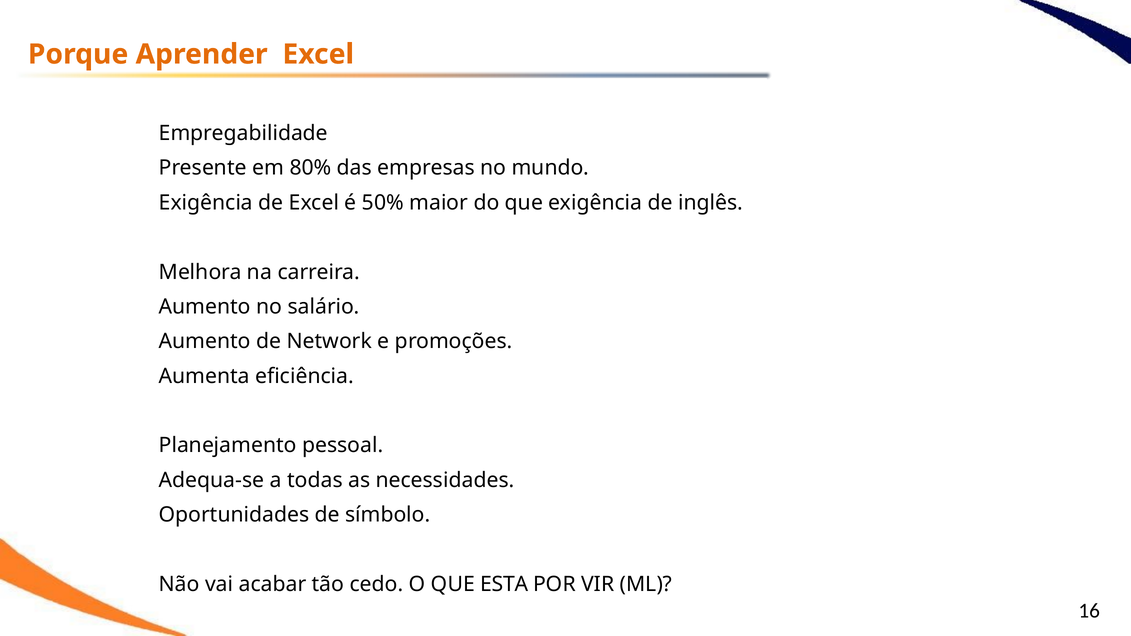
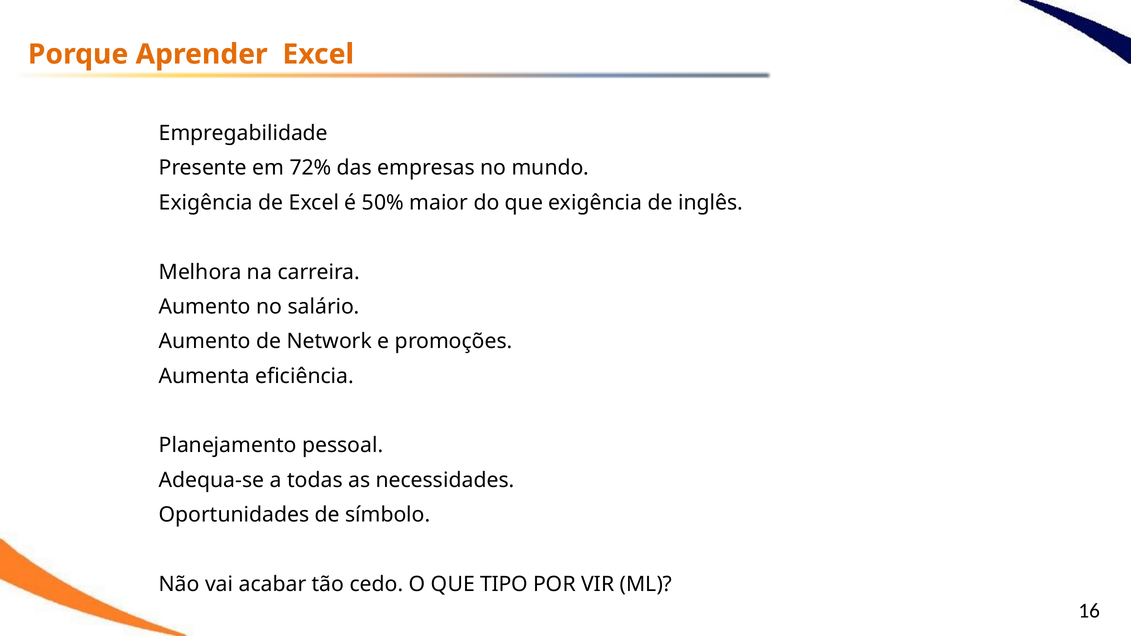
80%: 80% -> 72% (310, 168)
ESTA: ESTA -> TIPO (504, 584)
